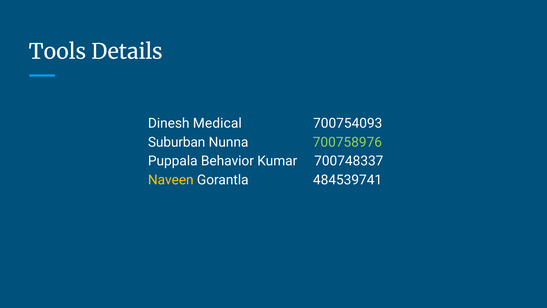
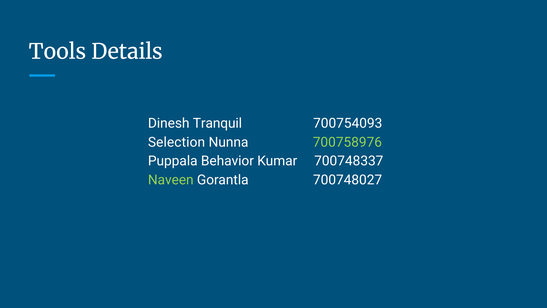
Medical: Medical -> Tranquil (217, 123)
Suburban: Suburban -> Selection (176, 142)
Naveen colour: yellow -> light green (171, 180)
484539741: 484539741 -> 700748027 (348, 180)
